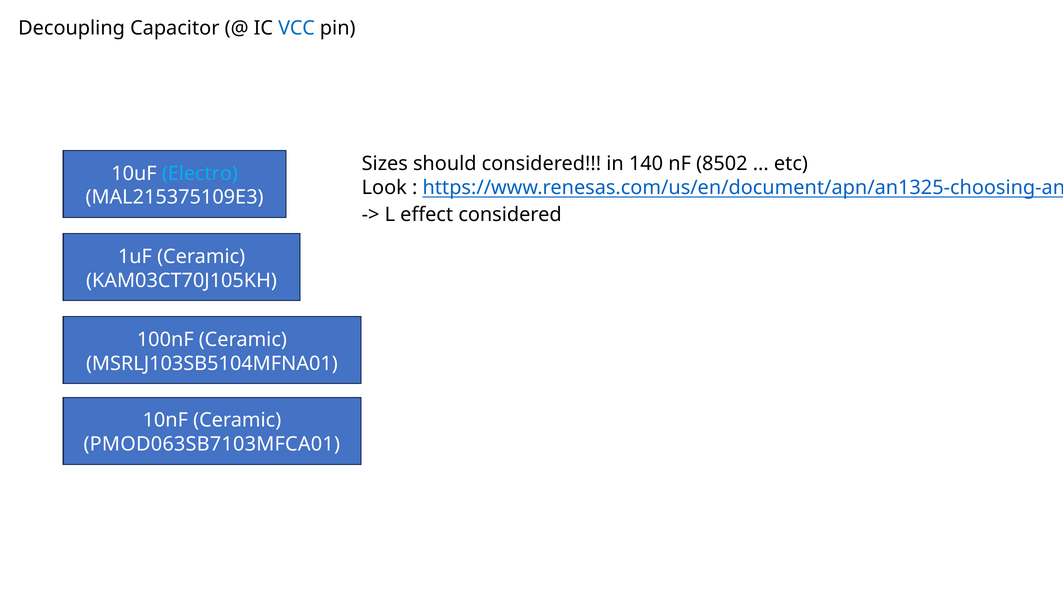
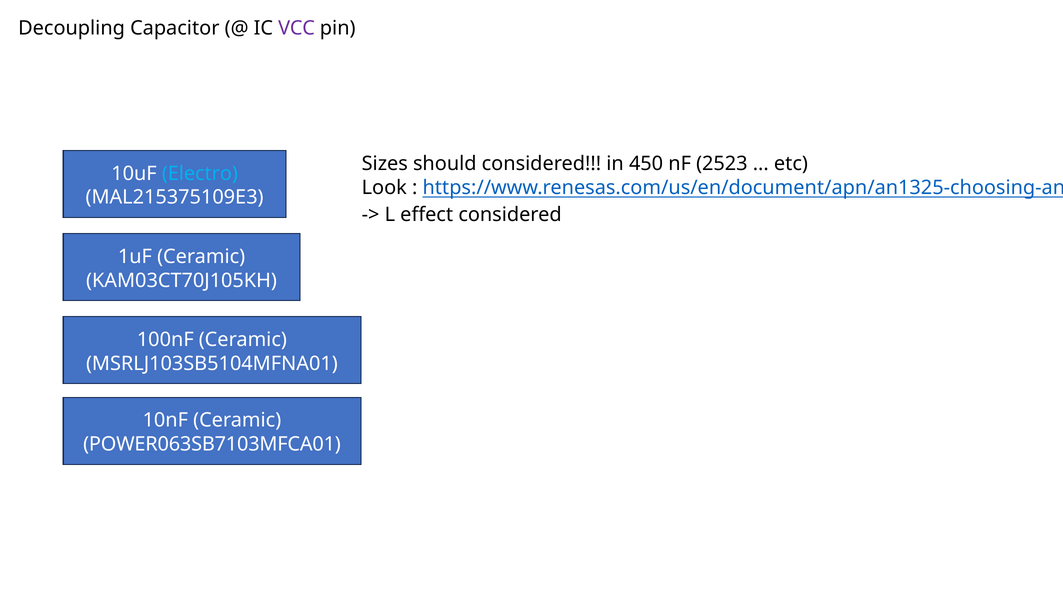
VCC colour: blue -> purple (297, 28)
140: 140 -> 450 (646, 164)
8502: 8502 -> 2523 (722, 164)
PMOD063SB7103MFCA01: PMOD063SB7103MFCA01 -> POWER063SB7103MFCA01 (212, 444)
